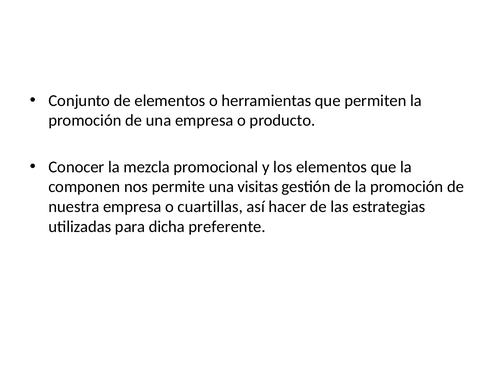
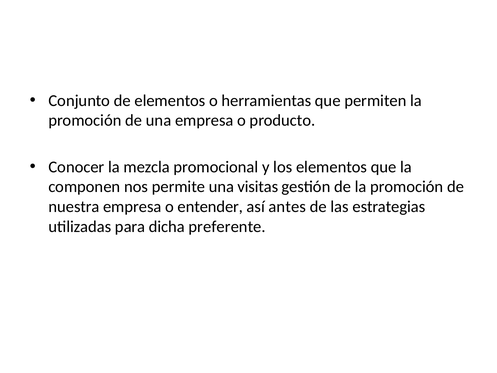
cuartillas: cuartillas -> entender (210, 207)
hacer: hacer -> antes (287, 207)
